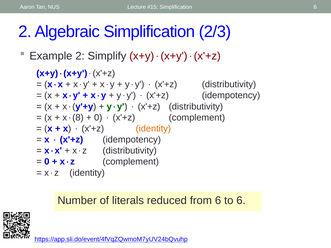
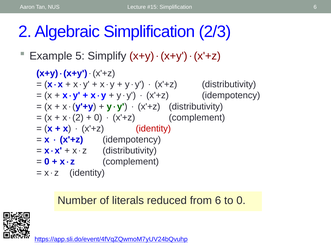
Example 2: 2 -> 5 (80, 56)
8: 8 -> 2 (78, 118)
identity colour: orange -> red (153, 129)
to 6: 6 -> 0 (241, 201)
